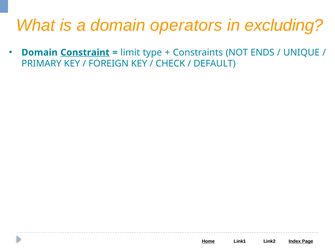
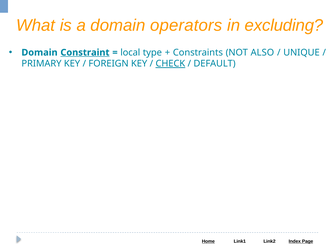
limit: limit -> local (130, 53)
ENDS: ENDS -> ALSO (262, 53)
CHECK underline: none -> present (170, 64)
